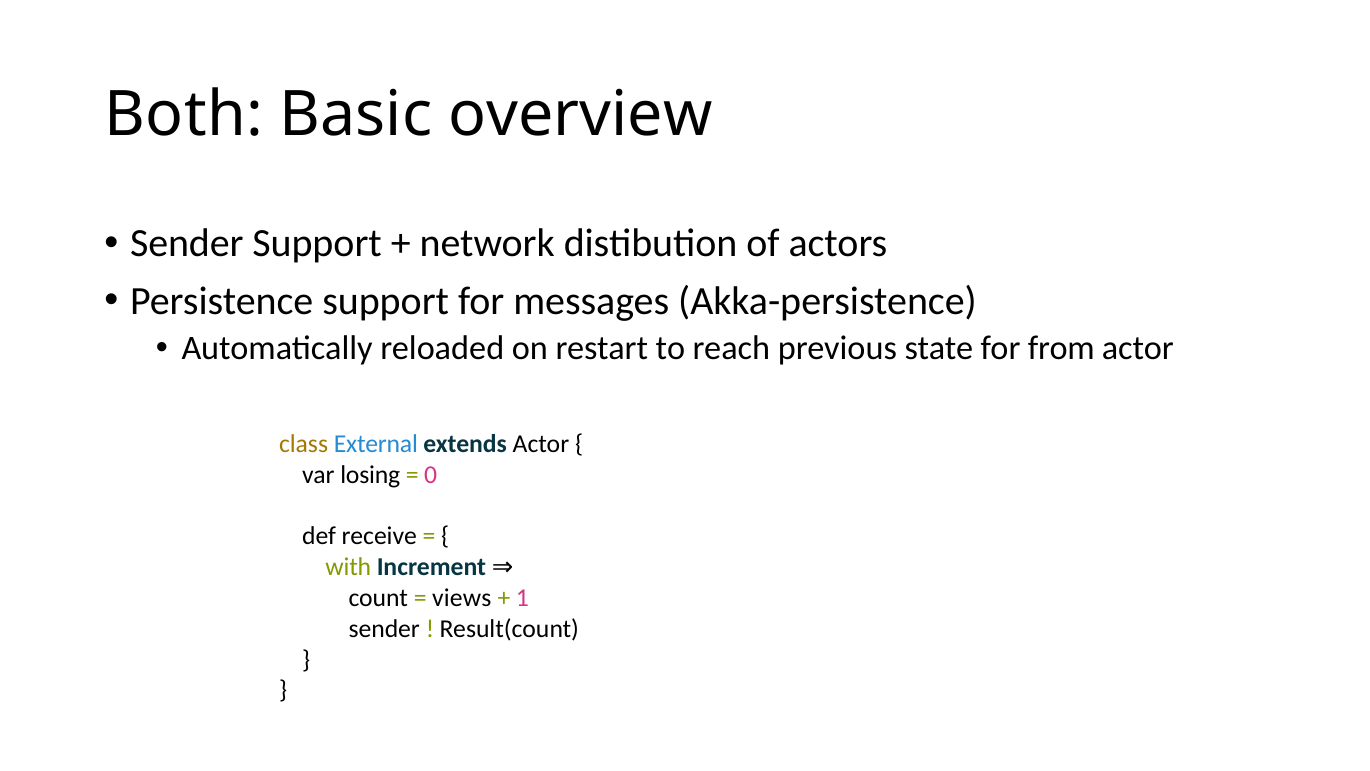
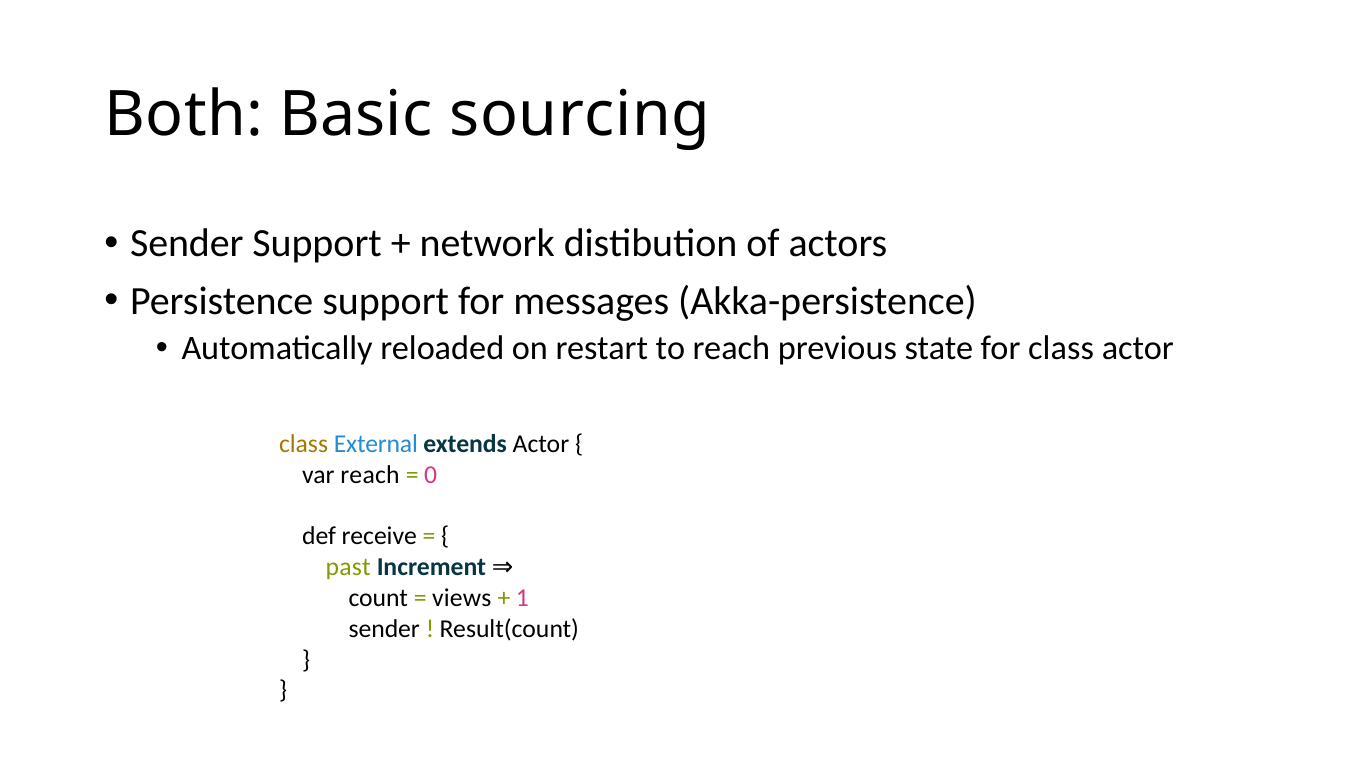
overview: overview -> sourcing (580, 115)
for from: from -> class (1061, 348)
var losing: losing -> reach (370, 474)
with: with -> past (348, 567)
